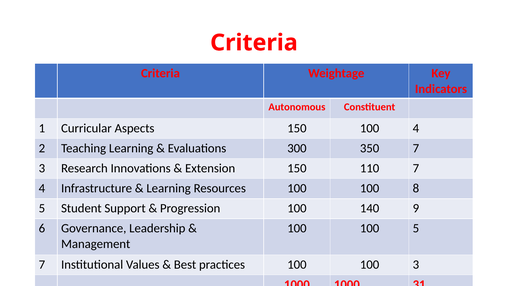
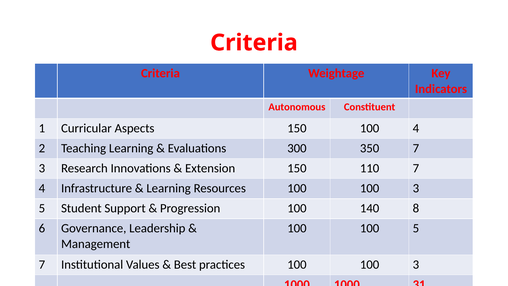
Resources 100 100 8: 8 -> 3 (416, 188)
9: 9 -> 8 (416, 208)
